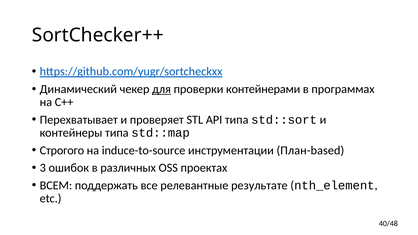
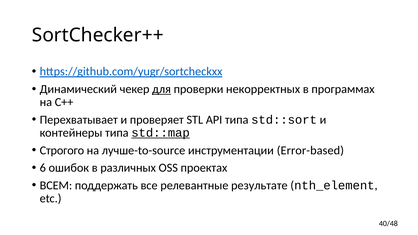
контейнерами: контейнерами -> некорректных (263, 89)
std::map underline: none -> present (161, 133)
induce-to-source: induce-to-source -> лучше-to-source (144, 150)
План-based: План-based -> Error-based (310, 150)
3: 3 -> 6 (43, 168)
